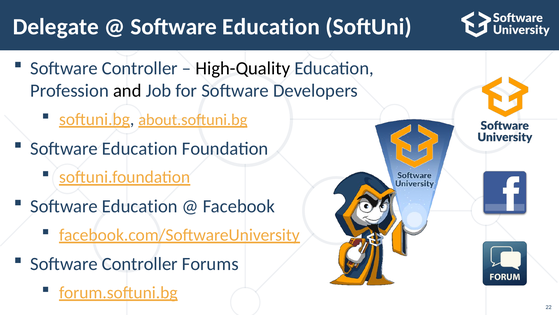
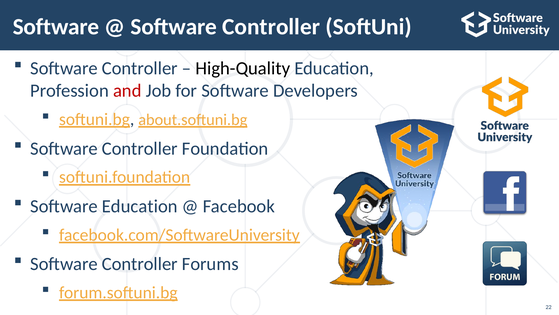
Delegate: Delegate -> Software (56, 27)
Education: Education -> Controller (271, 27)
and colour: black -> red (127, 91)
Education: Education -> Controller (140, 148)
